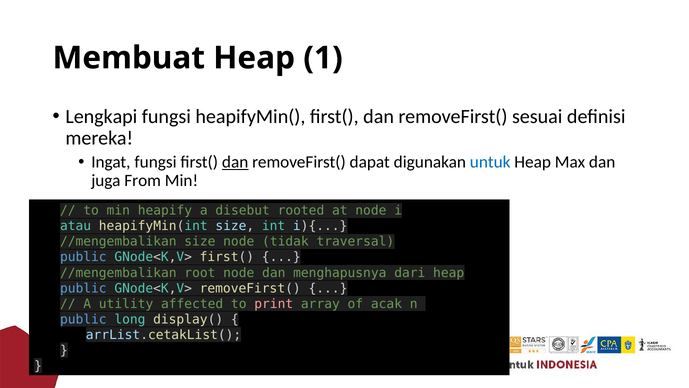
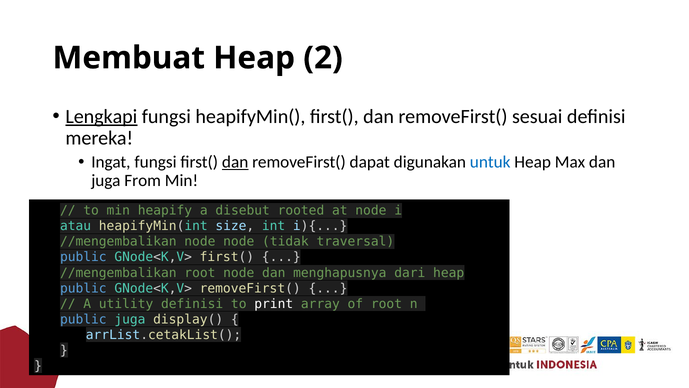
1: 1 -> 2 (323, 58)
Lengkapi underline: none -> present (101, 116)
//mengembalikan size: size -> node (200, 241)
utility affected: affected -> definisi (192, 303)
print colour: pink -> white (274, 303)
of acak: acak -> root (386, 303)
public long: long -> juga (130, 319)
